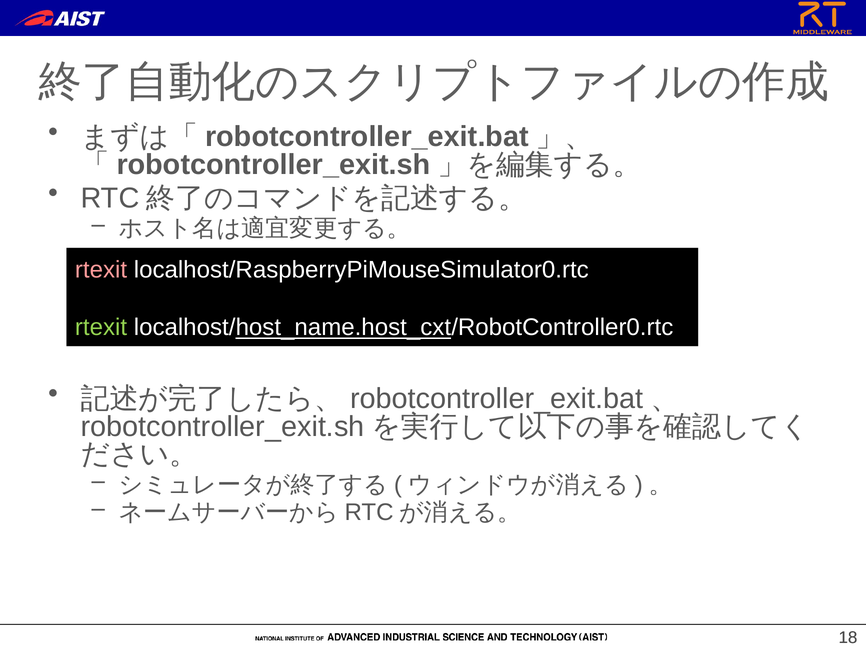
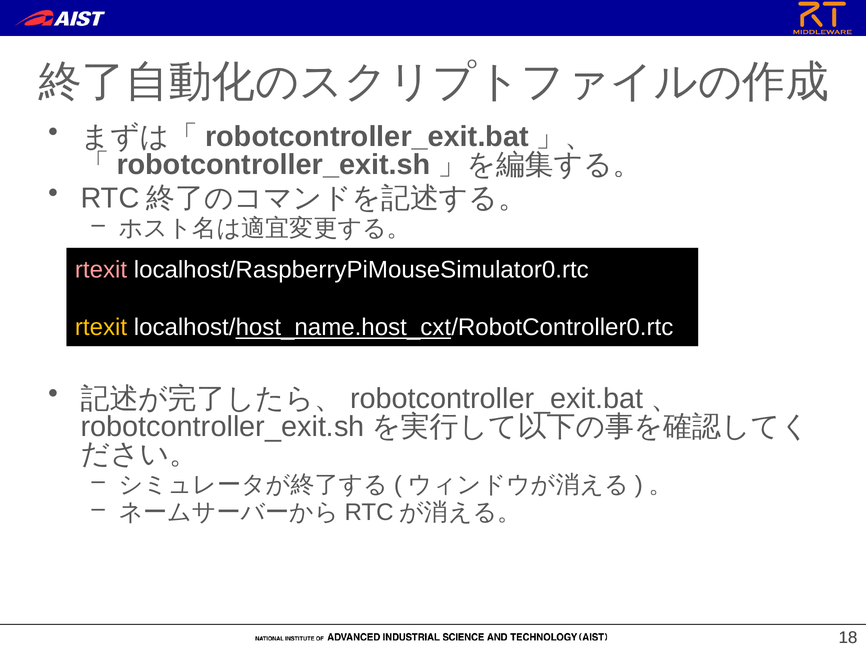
rtexit colour: light green -> yellow (101, 328)
